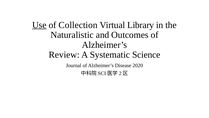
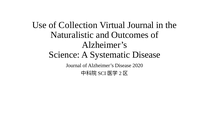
Use underline: present -> none (39, 25)
Virtual Library: Library -> Journal (141, 25)
Review: Review -> Science (64, 55)
Systematic Science: Science -> Disease (146, 55)
